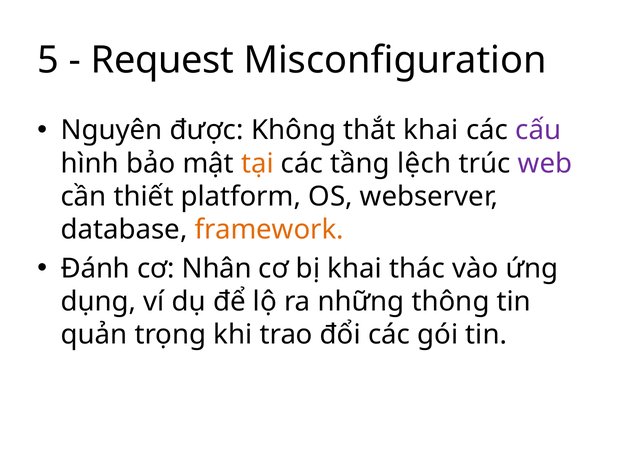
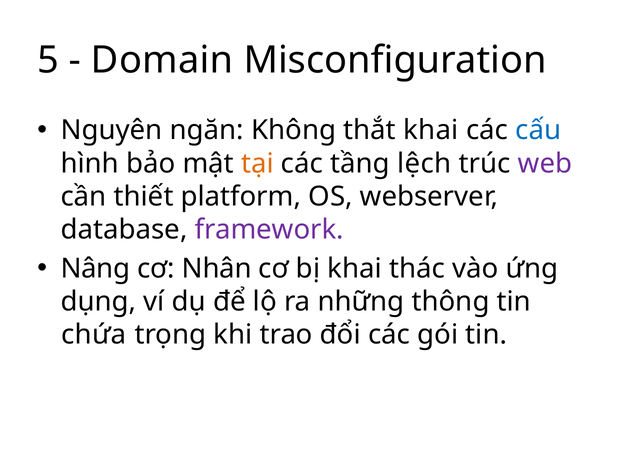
Request: Request -> Domain (162, 60)
được: được -> ngăn (207, 130)
cấu colour: purple -> blue (538, 130)
framework colour: orange -> purple (269, 230)
Đánh: Đánh -> Nâng (95, 269)
quản: quản -> chứa (94, 335)
